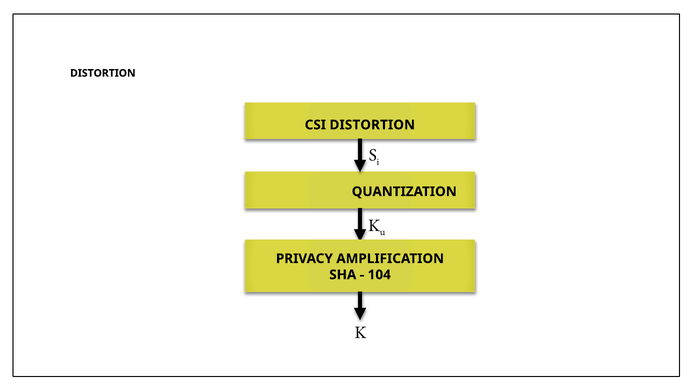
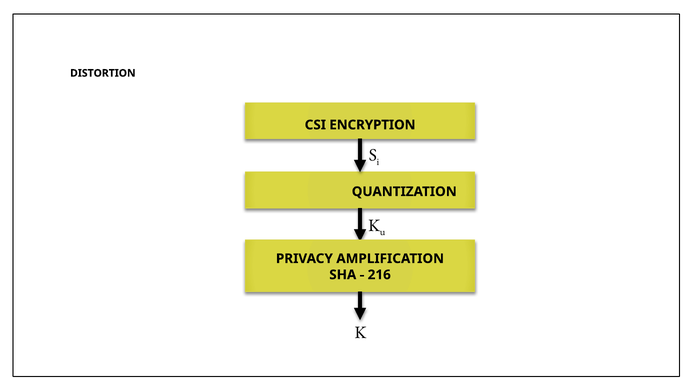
CSI DISTORTION: DISTORTION -> ENCRYPTION (372, 125)
104: 104 -> 216 (379, 275)
